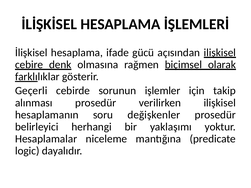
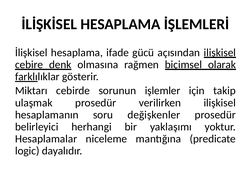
Geçerli: Geçerli -> Miktarı (31, 91)
alınması: alınması -> ulaşmak (34, 103)
